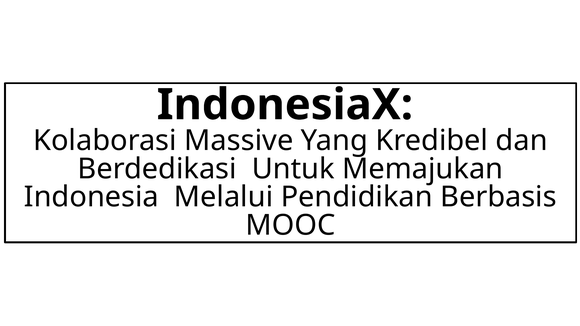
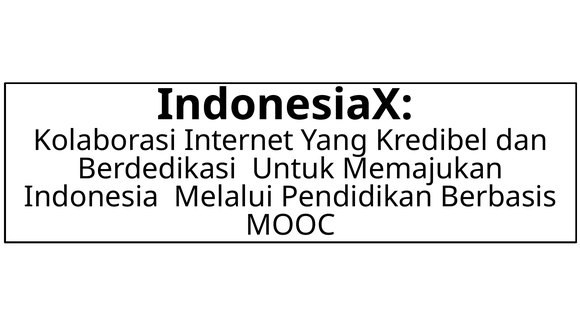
Massive: Massive -> Internet (239, 141)
